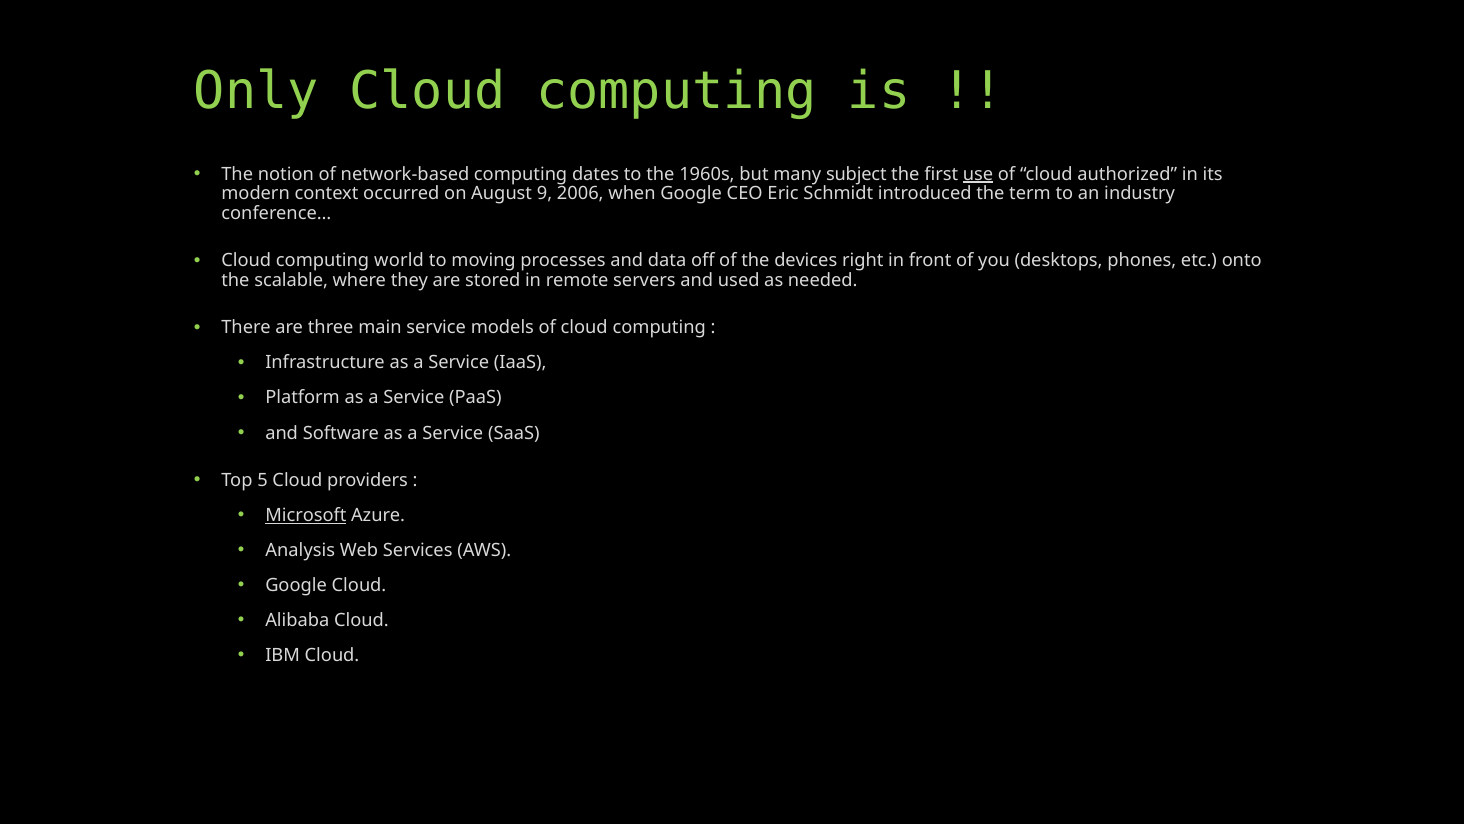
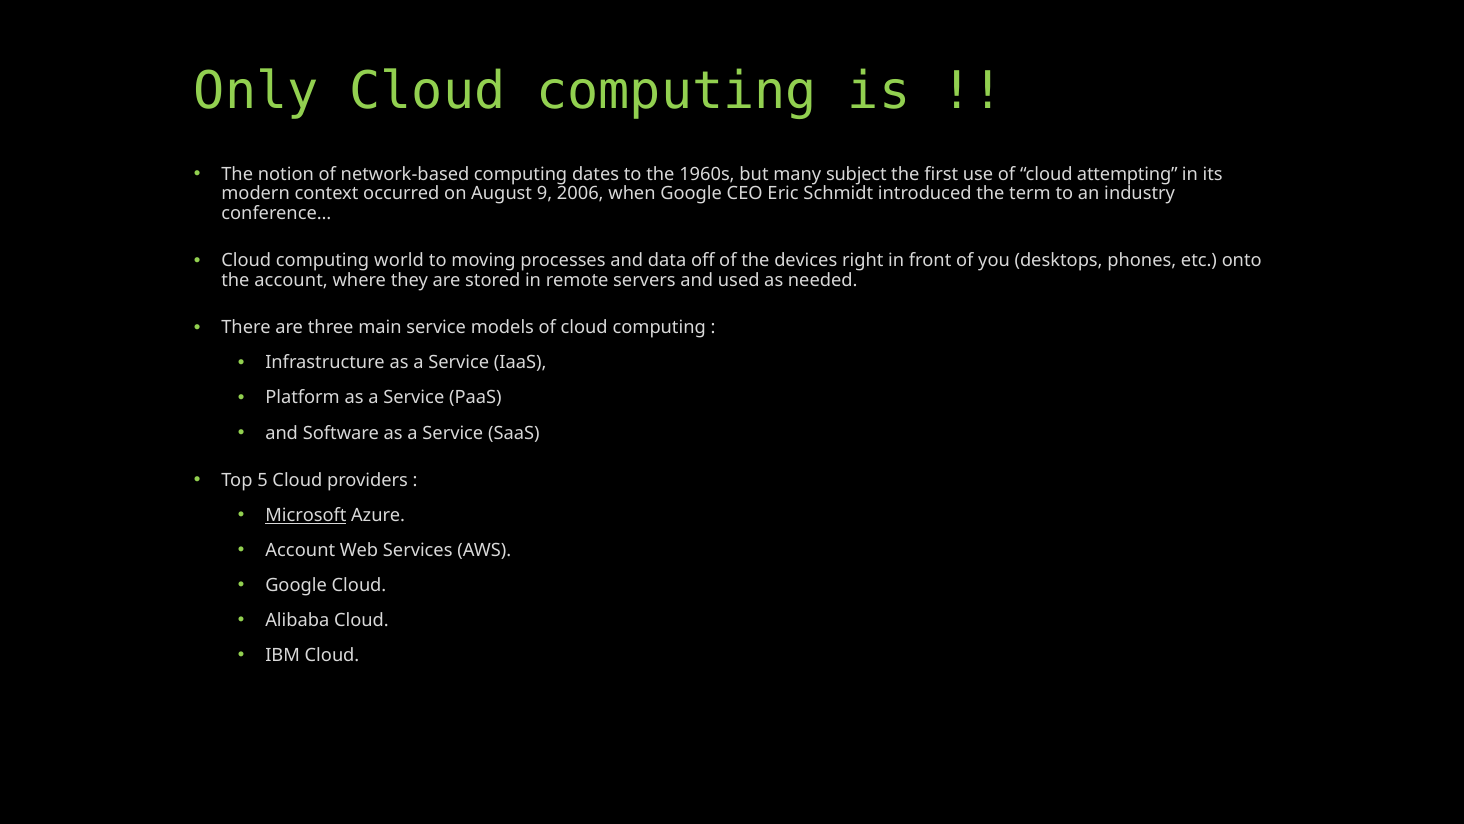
use underline: present -> none (978, 174)
authorized: authorized -> attempting (1127, 174)
the scalable: scalable -> account (291, 280)
Analysis: Analysis -> Account (300, 550)
